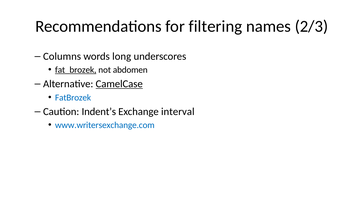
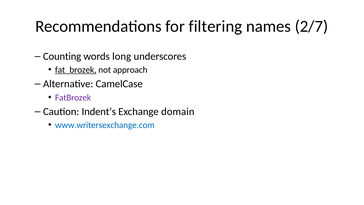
2/3: 2/3 -> 2/7 (311, 26)
Columns: Columns -> Counting (62, 56)
abdomen: abdomen -> approach (130, 70)
CamelCase underline: present -> none (119, 84)
FatBrozek colour: blue -> purple (73, 97)
interval: interval -> domain (178, 111)
